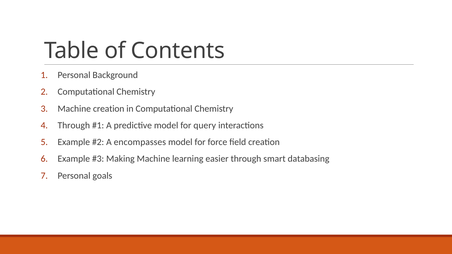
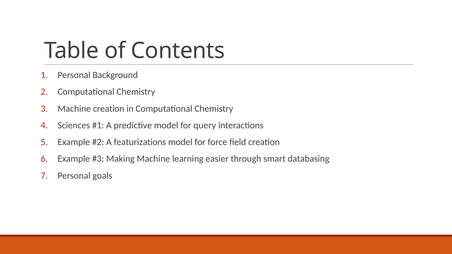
Through: Through -> Sciences (74, 125)
encompasses: encompasses -> featurizations (140, 142)
